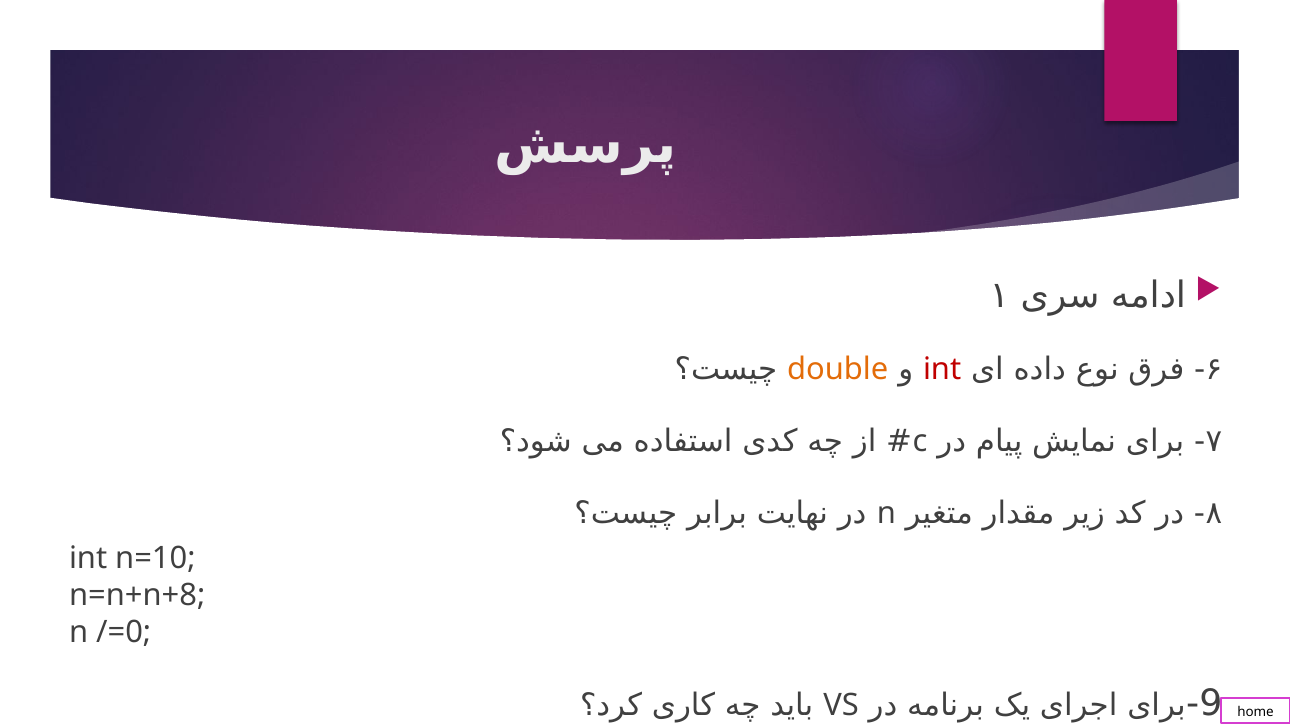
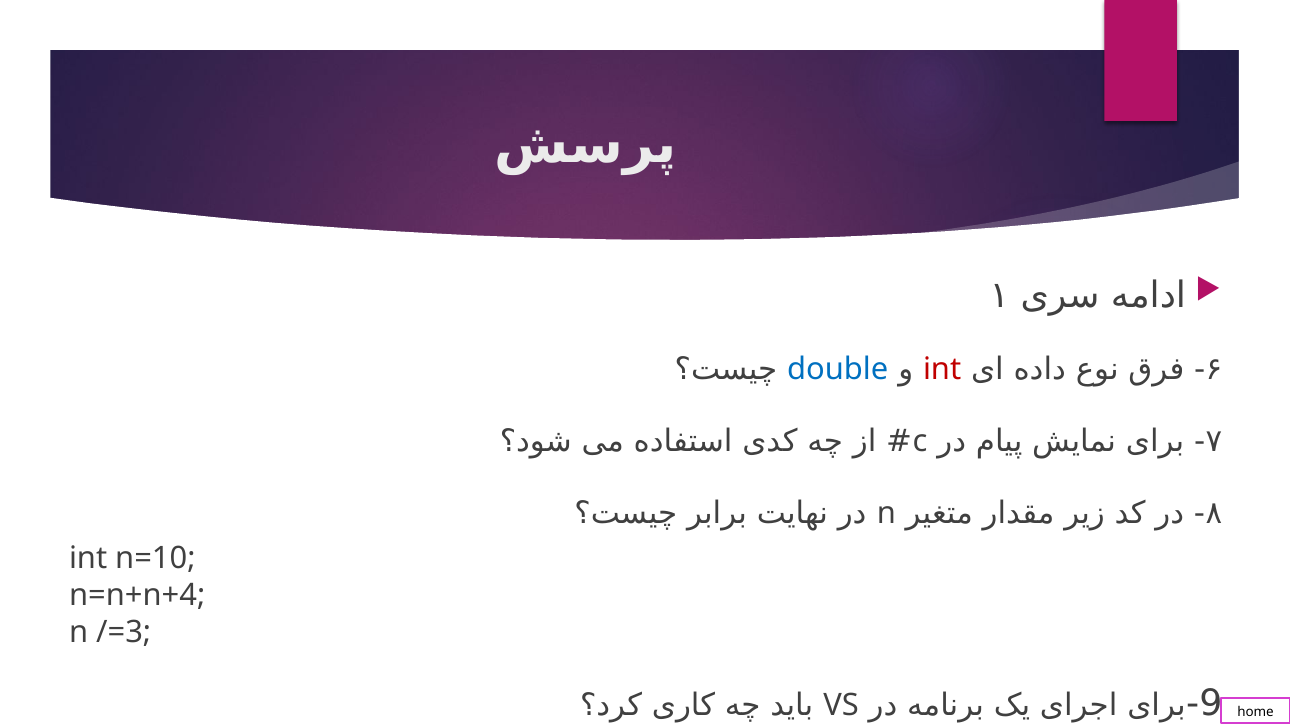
double colour: orange -> blue (838, 370)
n=n+n+8: n=n+n+8 -> n=n+n+4 (137, 595)
/=0: /=0 -> /=3 (124, 632)
